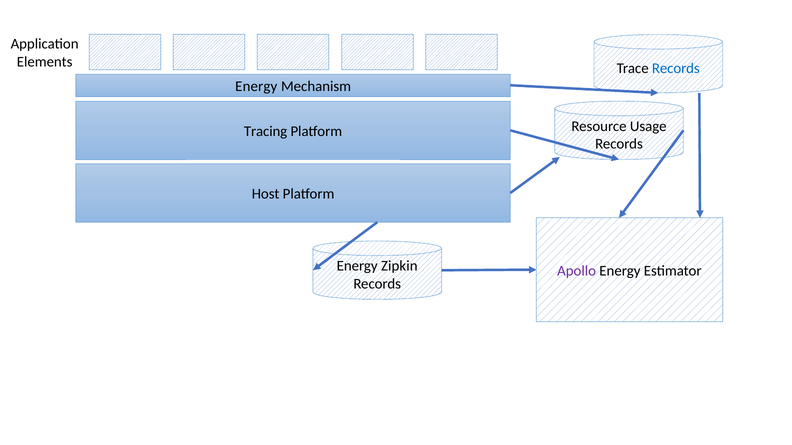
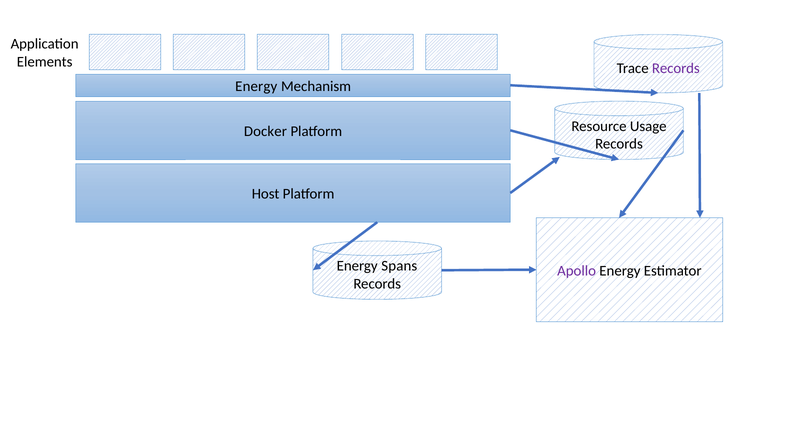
Records colour: blue -> purple (676, 68)
Tracing: Tracing -> Docker (265, 132)
Zipkin: Zipkin -> Spans (399, 266)
